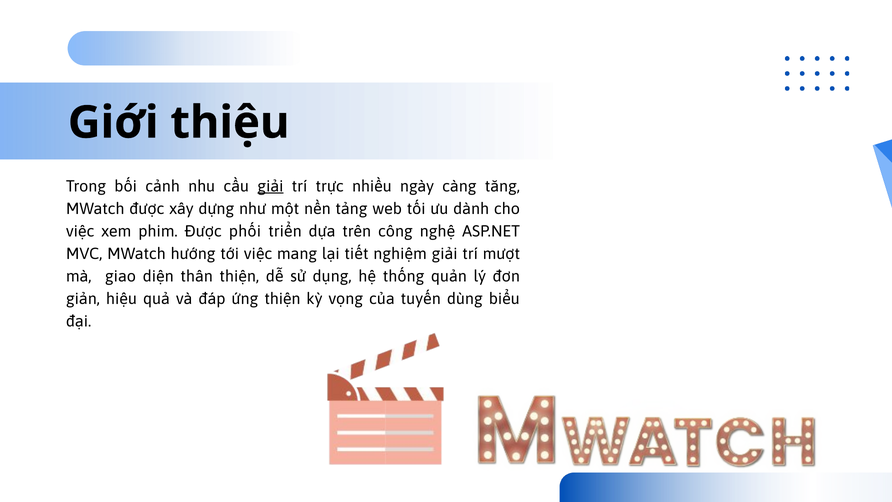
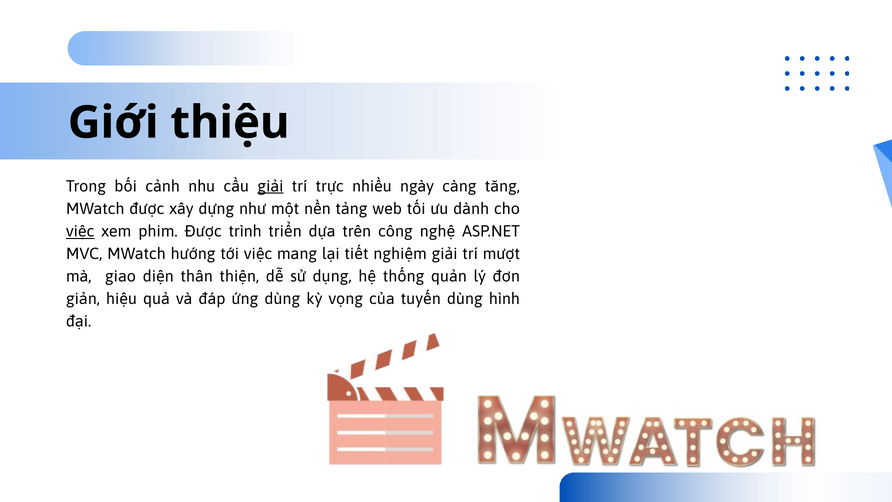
việc underline: none -> present (80, 231)
phối: phối -> trình (245, 231)
ứng thiện: thiện -> dùng (282, 299)
biểu: biểu -> hình (504, 299)
